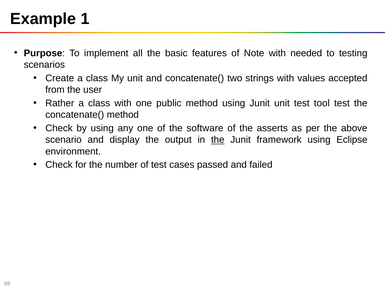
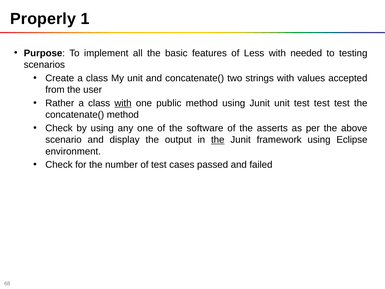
Example: Example -> Properly (43, 19)
Note: Note -> Less (254, 53)
with underline: none -> present (123, 103)
unit test tool: tool -> test (322, 103)
